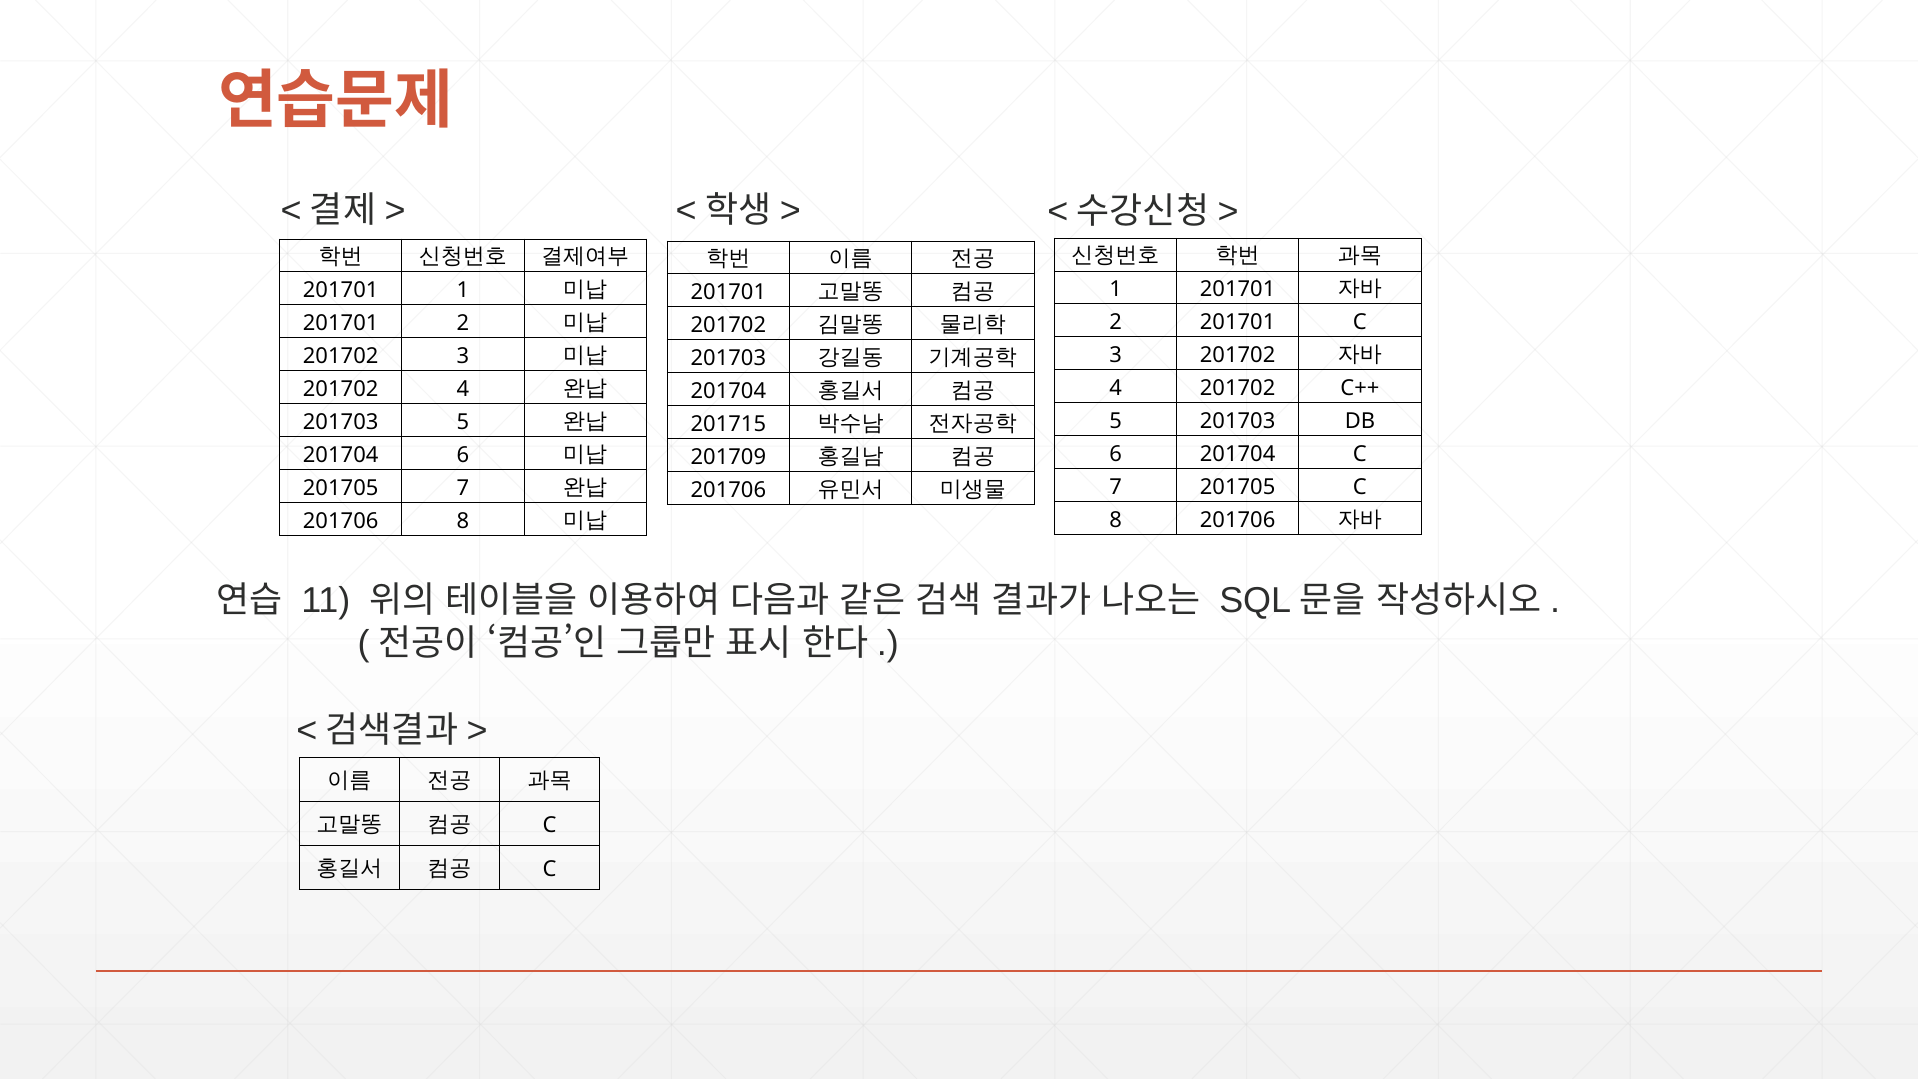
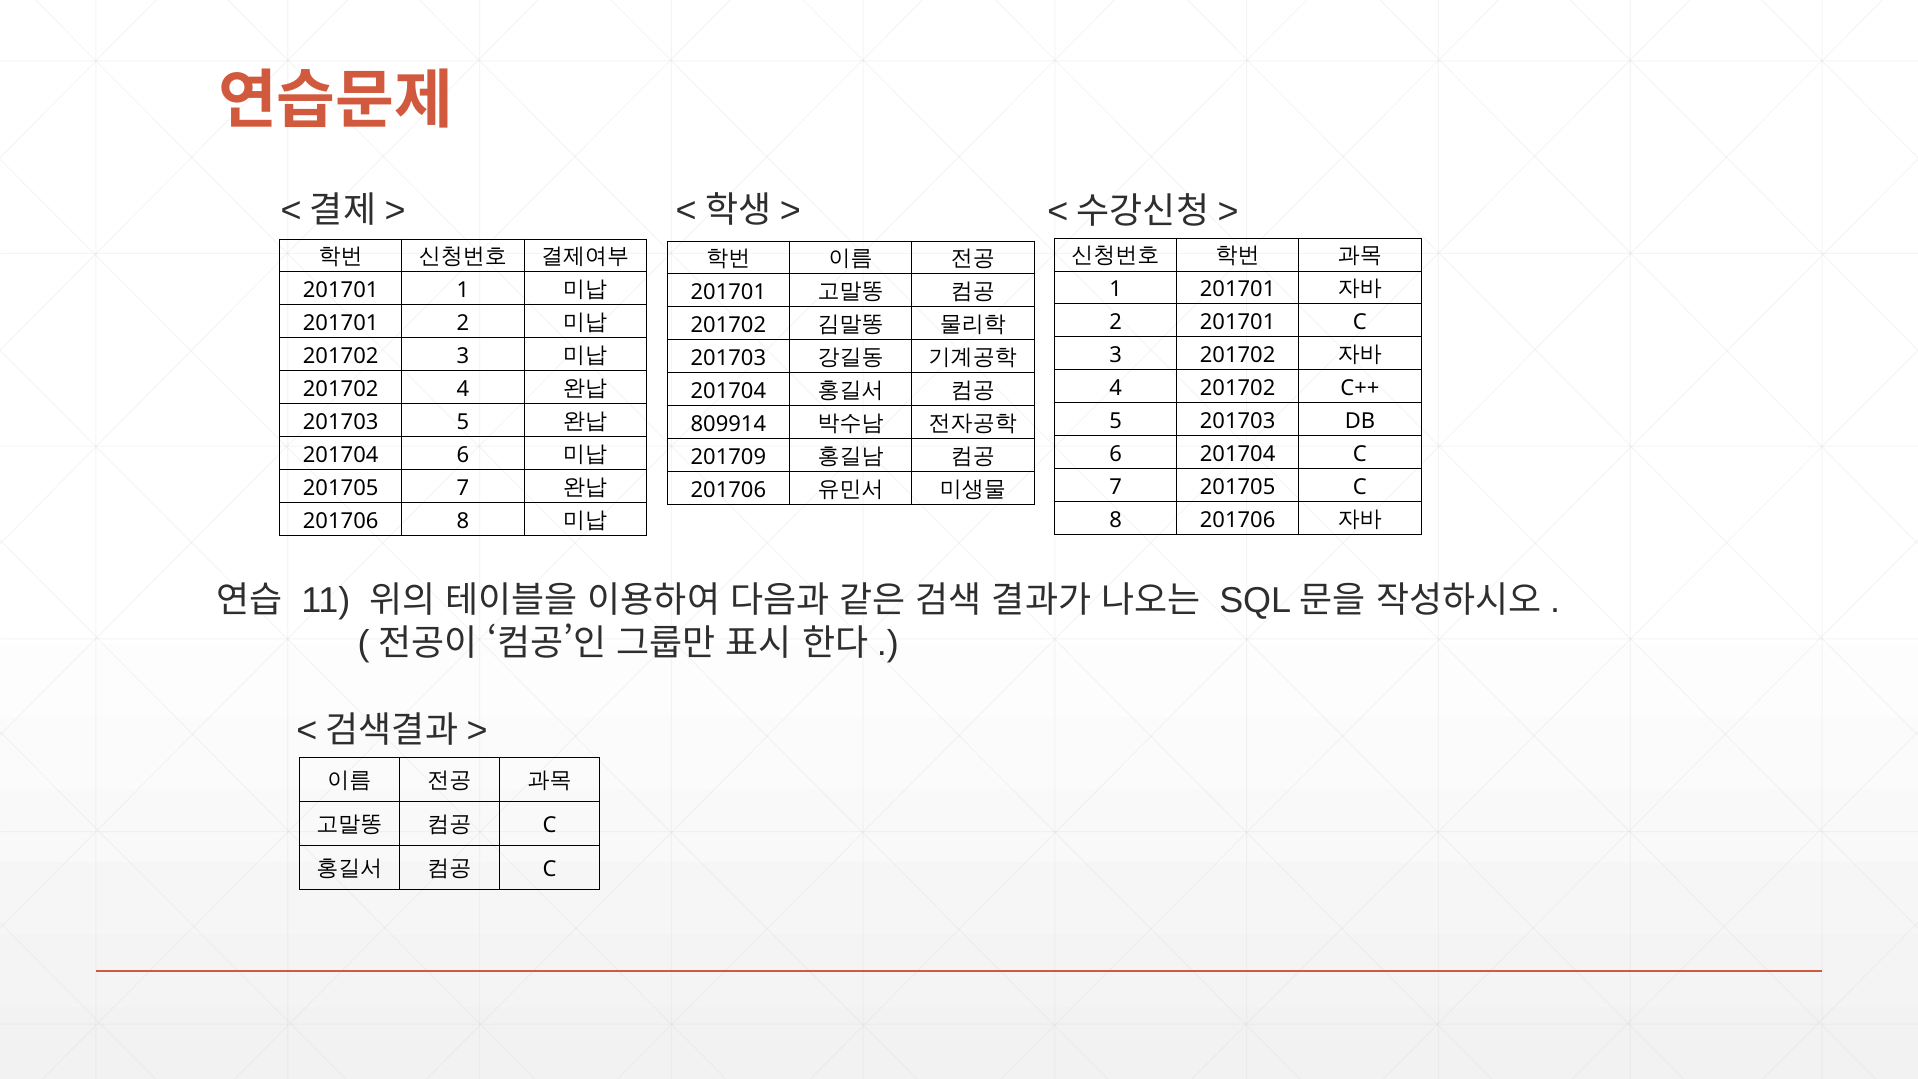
201715: 201715 -> 809914 (728, 424)
